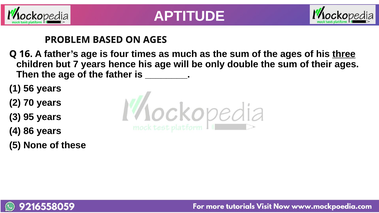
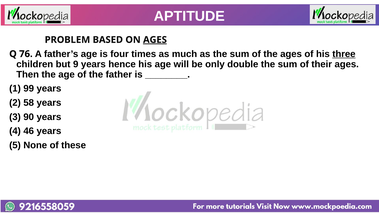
AGES underline: none -> present (155, 40)
16: 16 -> 76 (25, 54)
7: 7 -> 9 (76, 64)
56: 56 -> 99 (29, 89)
70: 70 -> 58 (29, 103)
95: 95 -> 90 (29, 117)
86: 86 -> 46 (29, 131)
